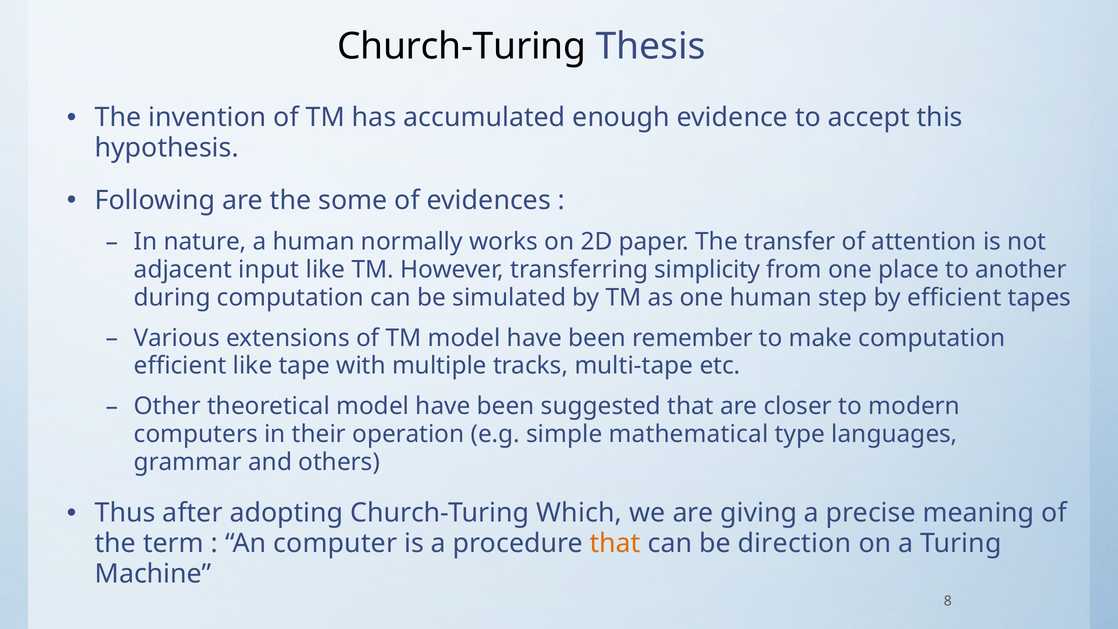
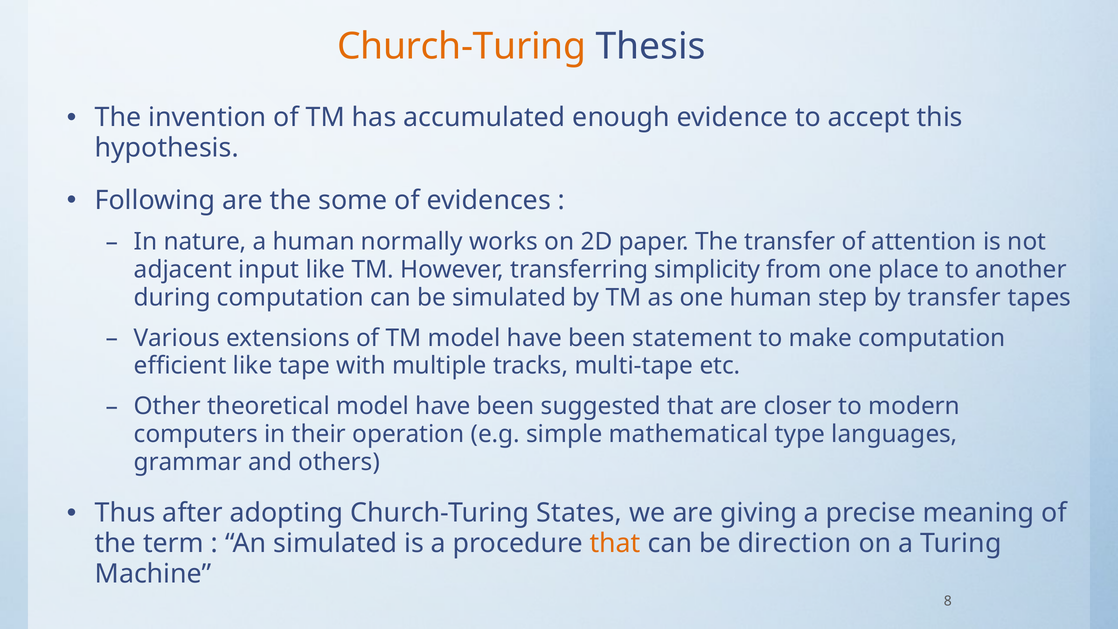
Church-Turing colour: black -> orange (462, 47)
by efficient: efficient -> transfer (954, 298)
remember: remember -> statement (692, 338)
Which: Which -> States (579, 513)
An computer: computer -> simulated (335, 543)
